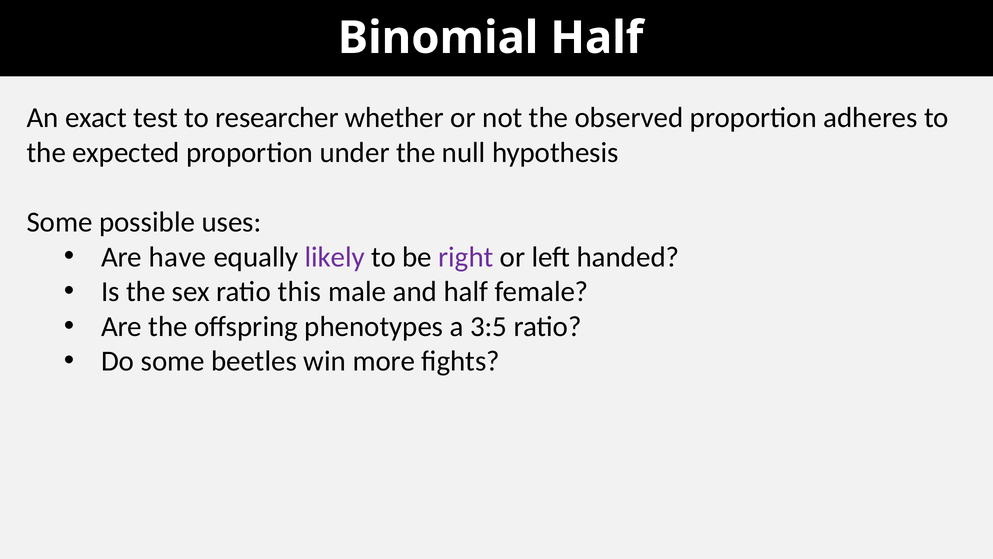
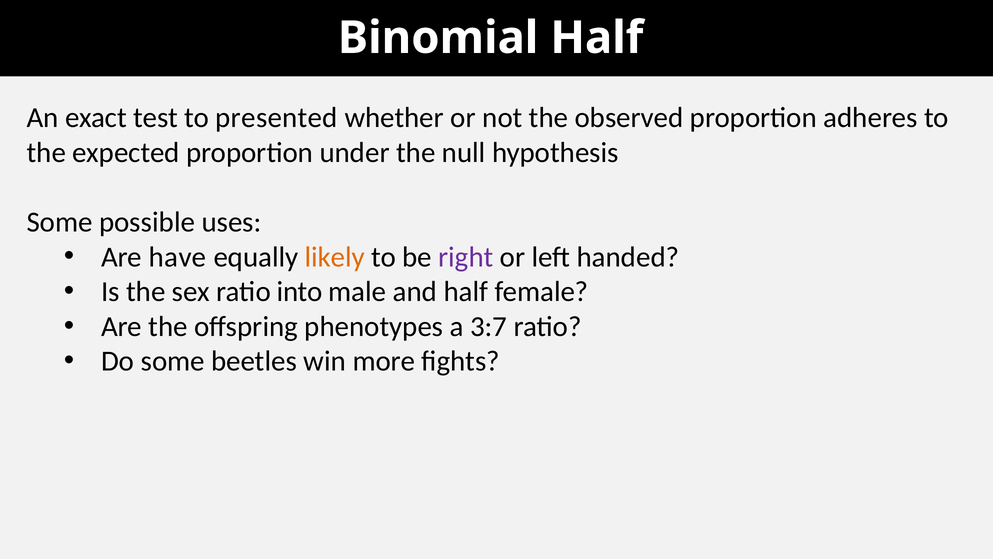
researcher: researcher -> presented (277, 118)
likely colour: purple -> orange (335, 257)
this: this -> into (300, 292)
3:5: 3:5 -> 3:7 (489, 326)
